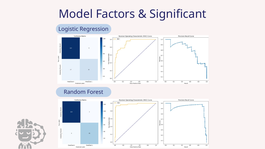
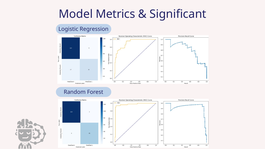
Factors: Factors -> Metrics (115, 14)
